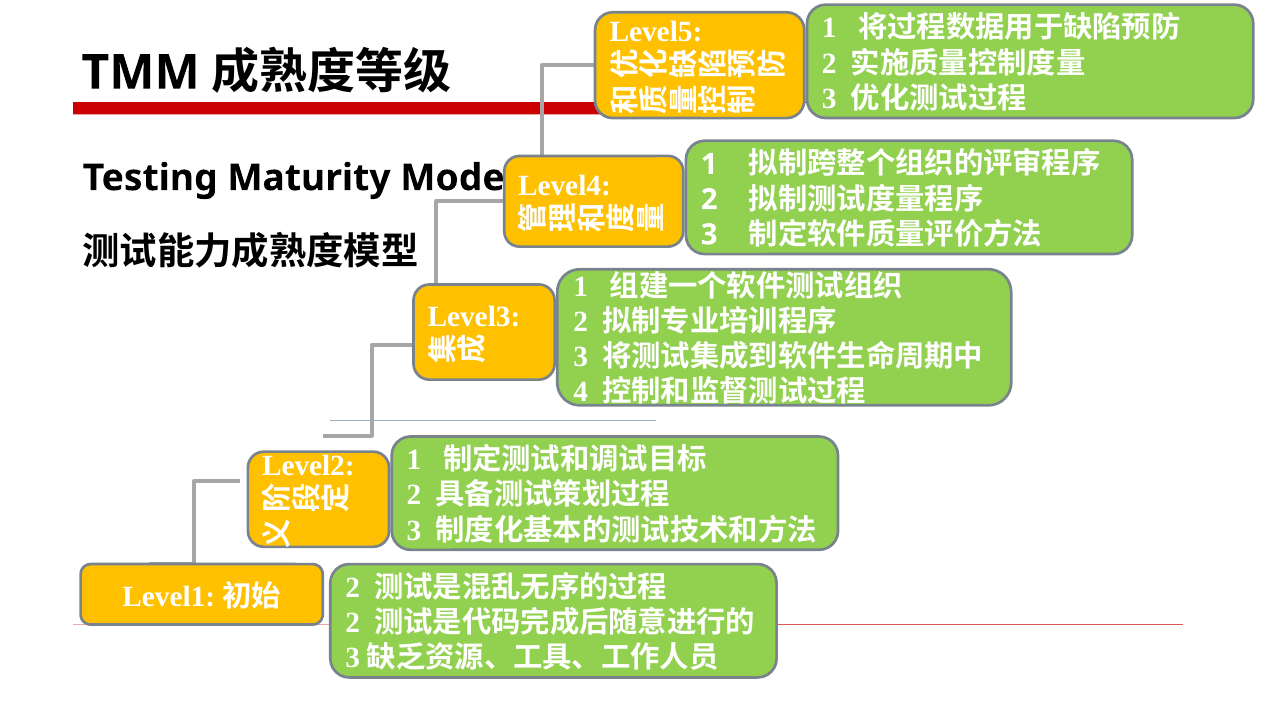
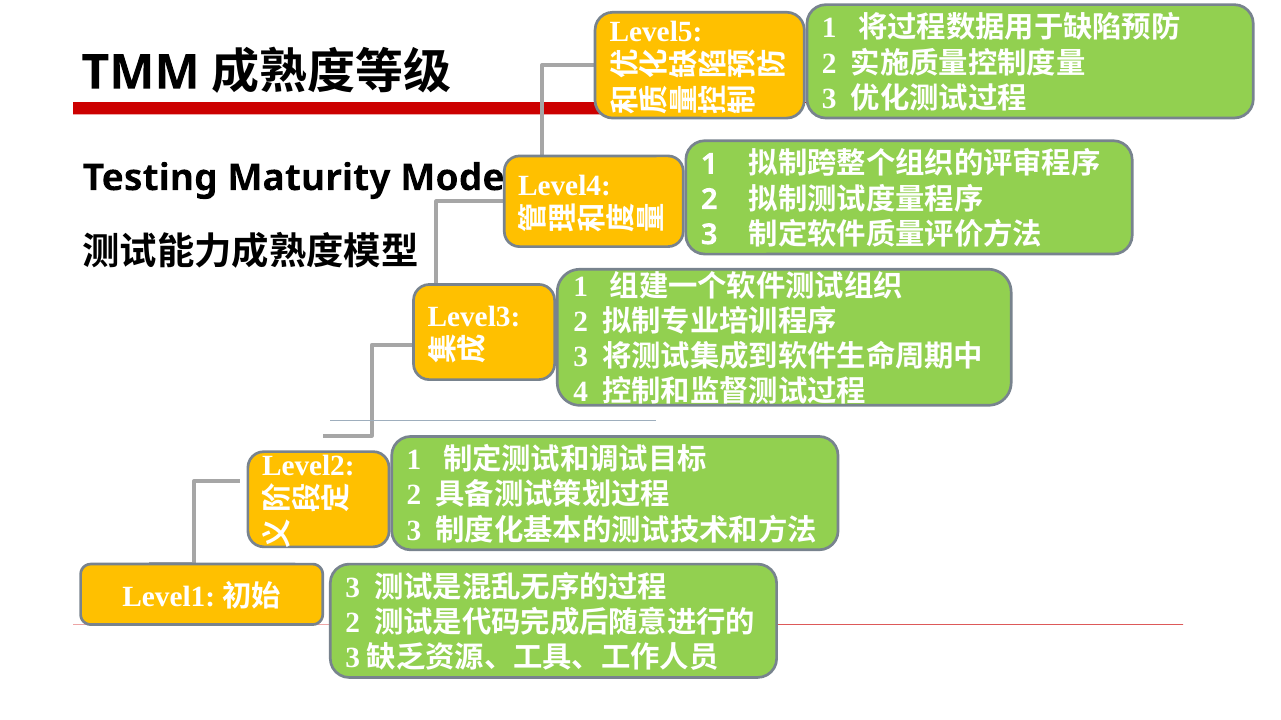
2: 2 -> 3 (353, 588)
